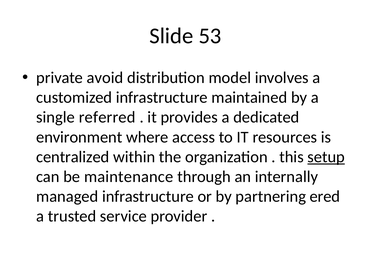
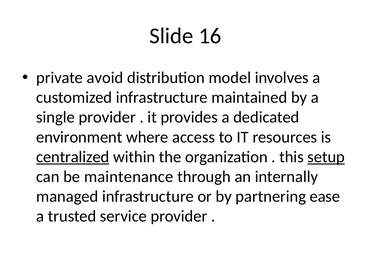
53: 53 -> 16 (210, 36)
single referred: referred -> provider (107, 117)
centralized underline: none -> present (73, 157)
ered: ered -> ease (325, 197)
